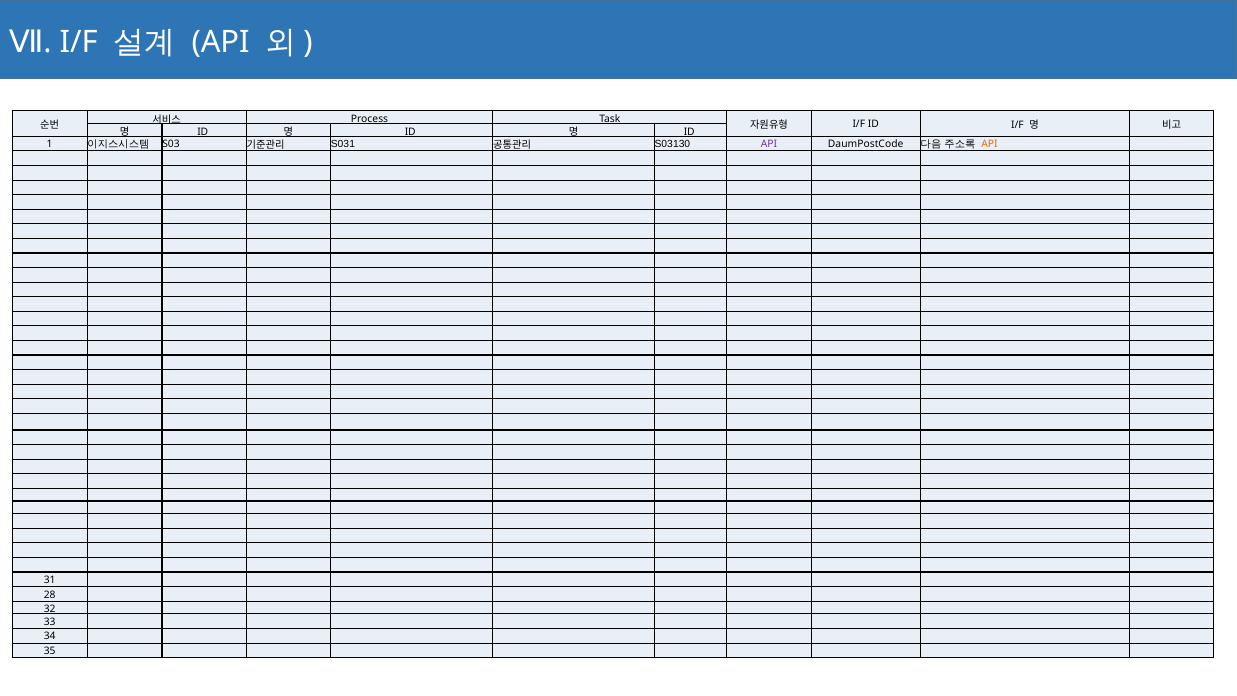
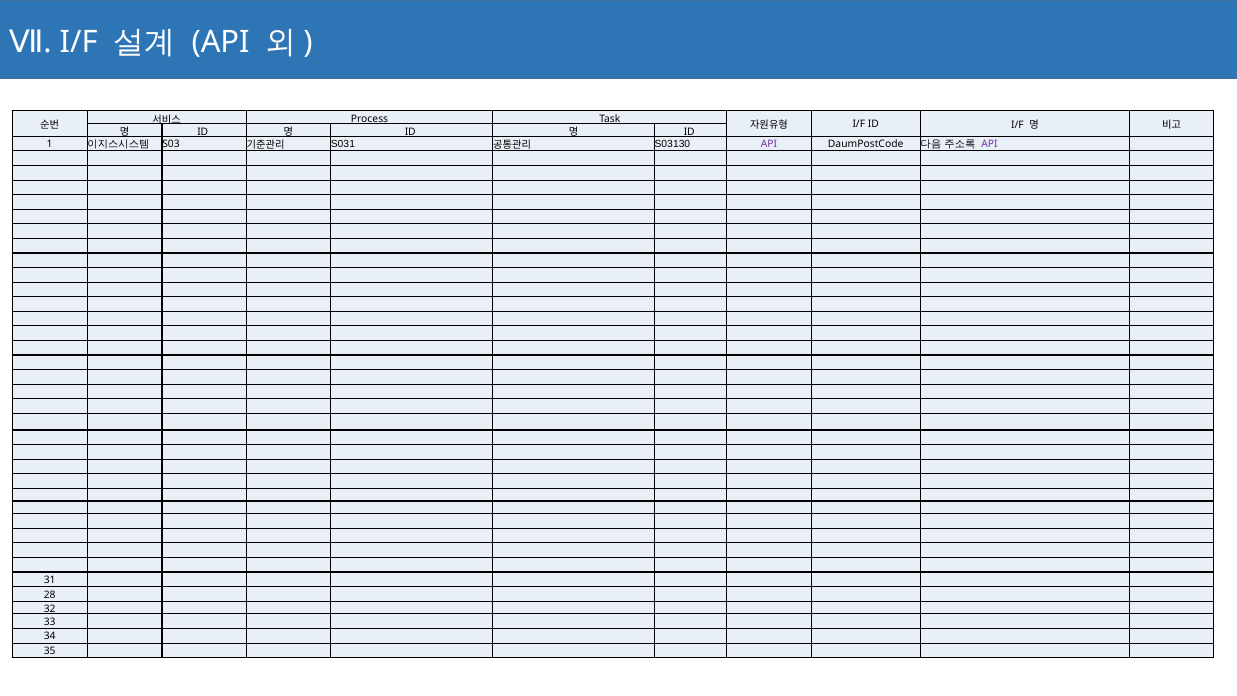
API colour: orange -> purple (990, 144)
